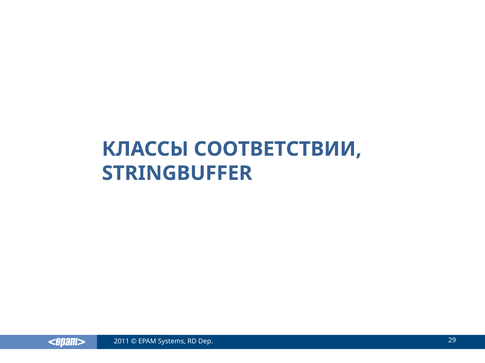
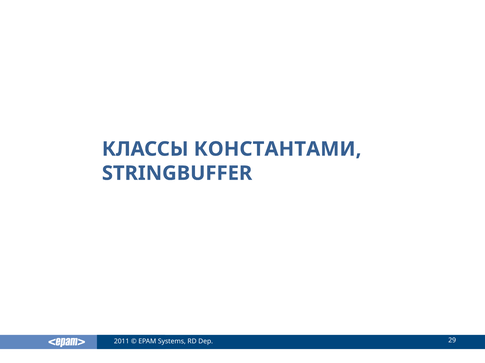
СООТВЕТСТВИИ: СООТВЕТСТВИИ -> КОНСТАНТАМИ (278, 149)
